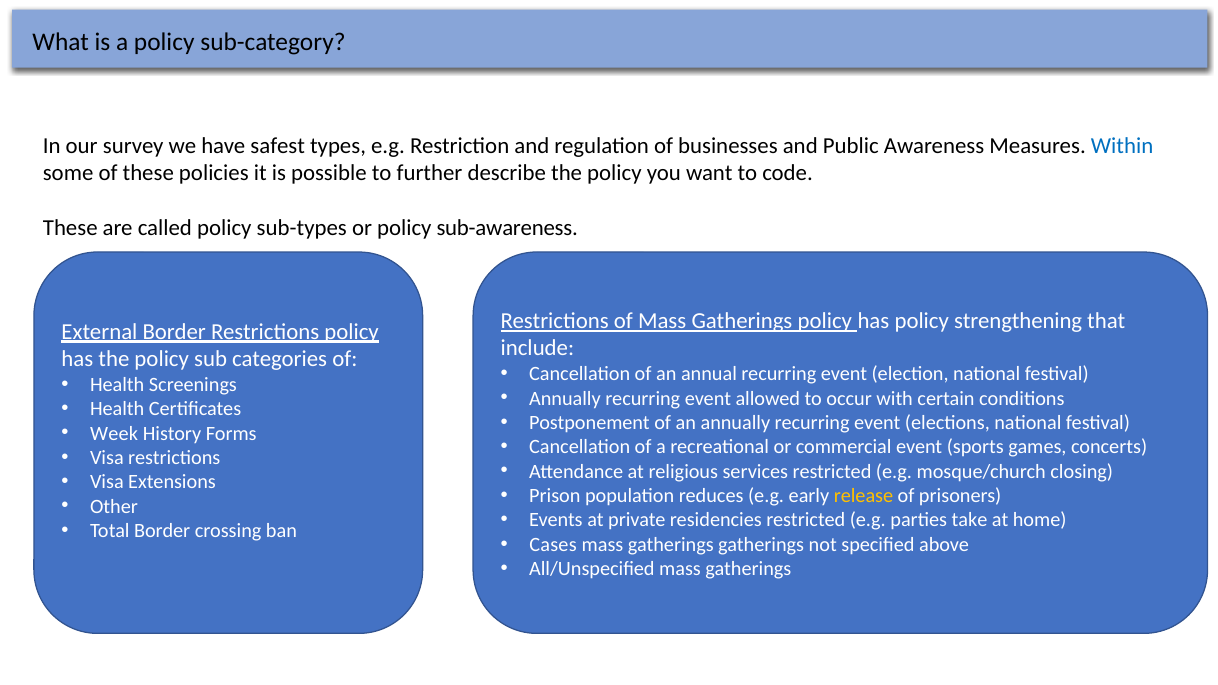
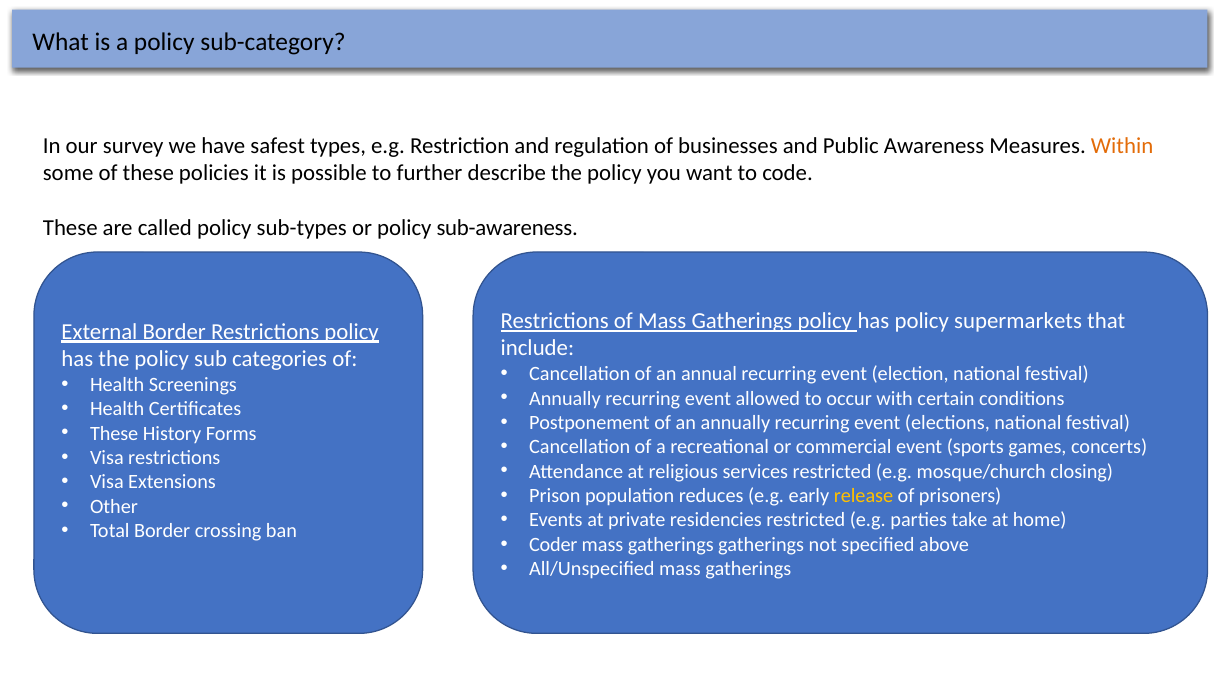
Within colour: blue -> orange (1122, 146)
strengthening: strengthening -> supermarkets (1018, 321)
Week: Week -> These (114, 434)
Cases: Cases -> Coder (553, 545)
